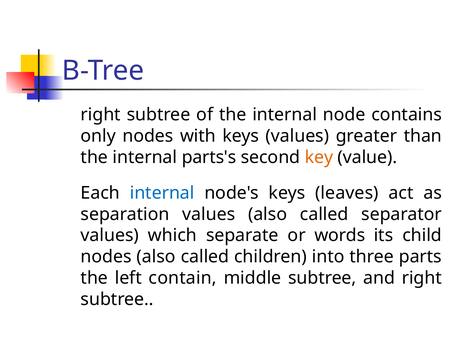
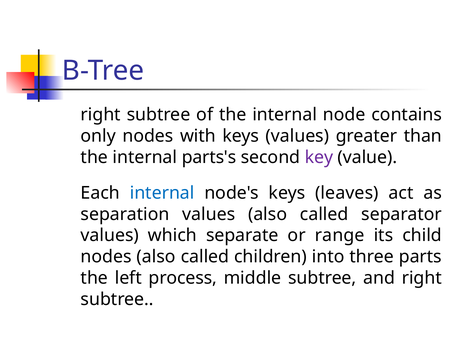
key colour: orange -> purple (319, 157)
words: words -> range (340, 235)
contain: contain -> process (183, 278)
